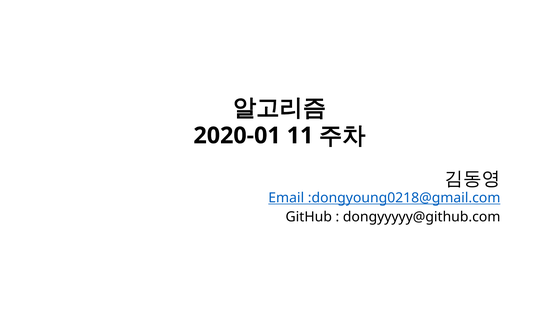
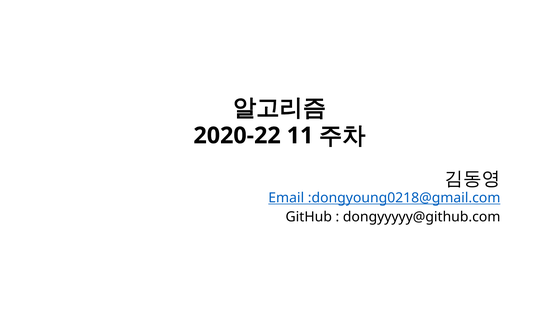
2020-01: 2020-01 -> 2020-22 (237, 136)
